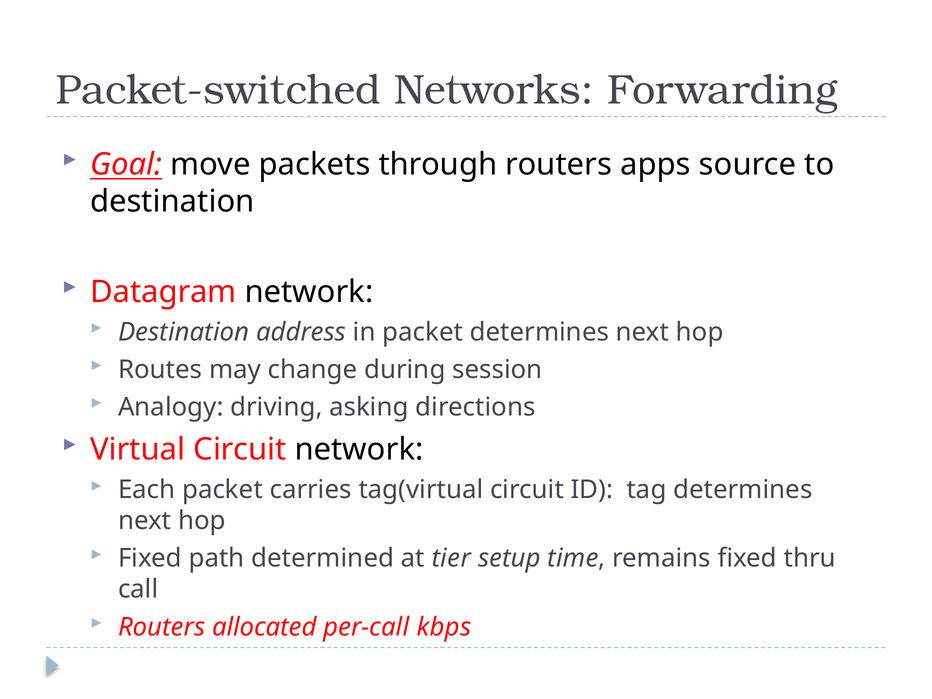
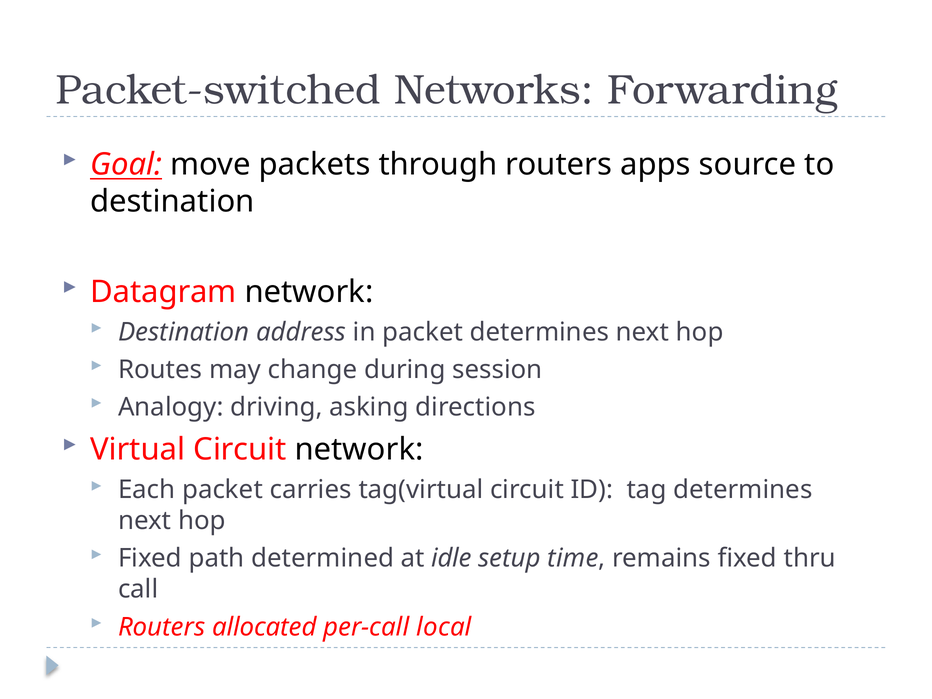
tier: tier -> idle (451, 558)
kbps: kbps -> local (444, 627)
